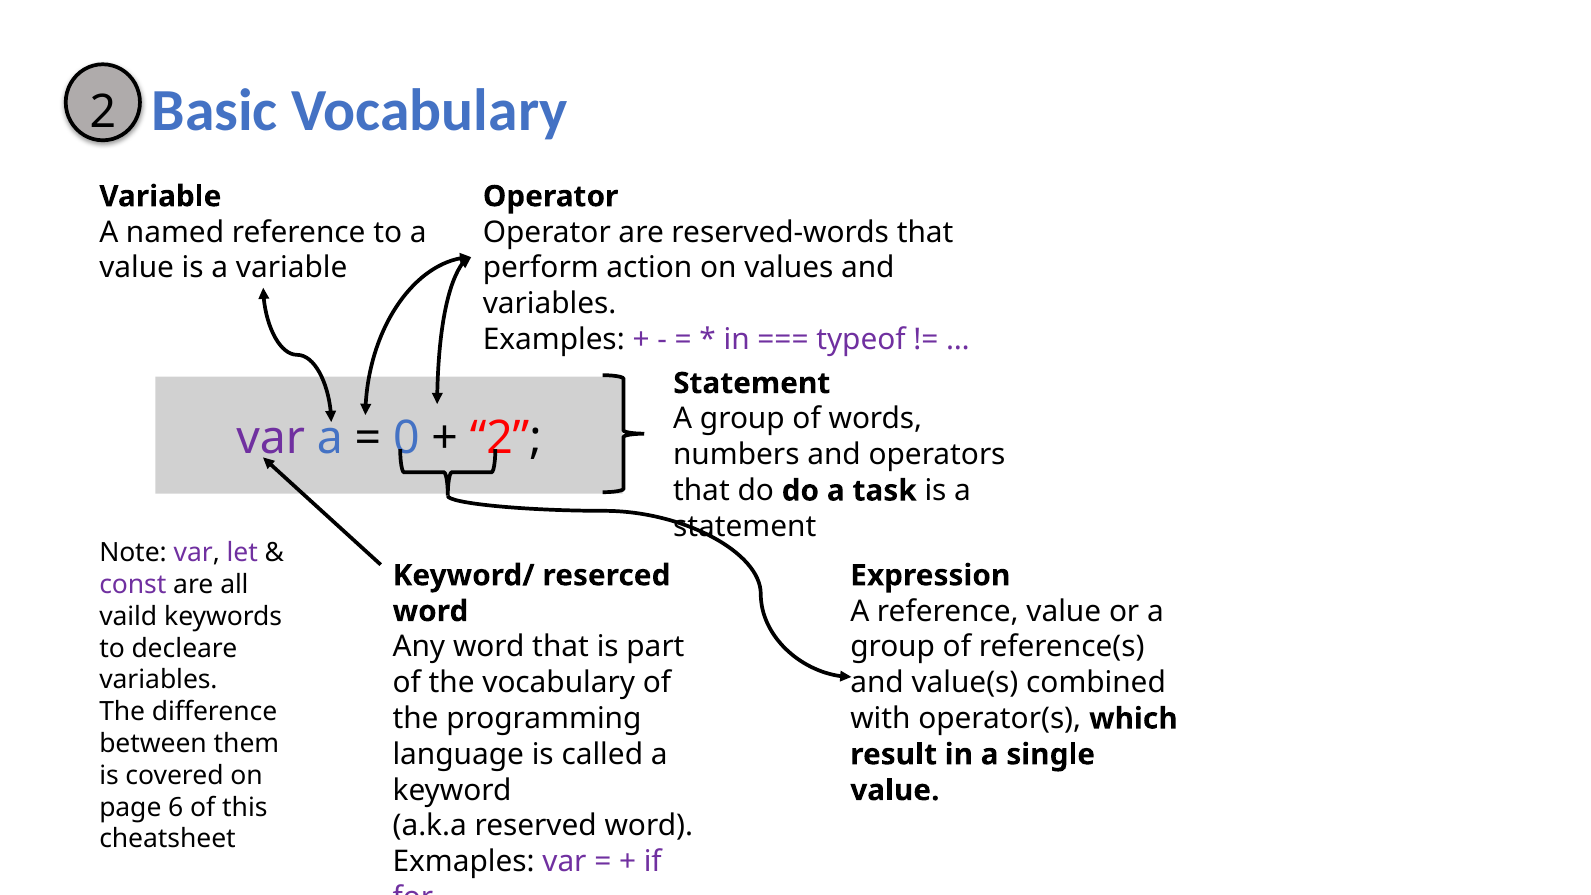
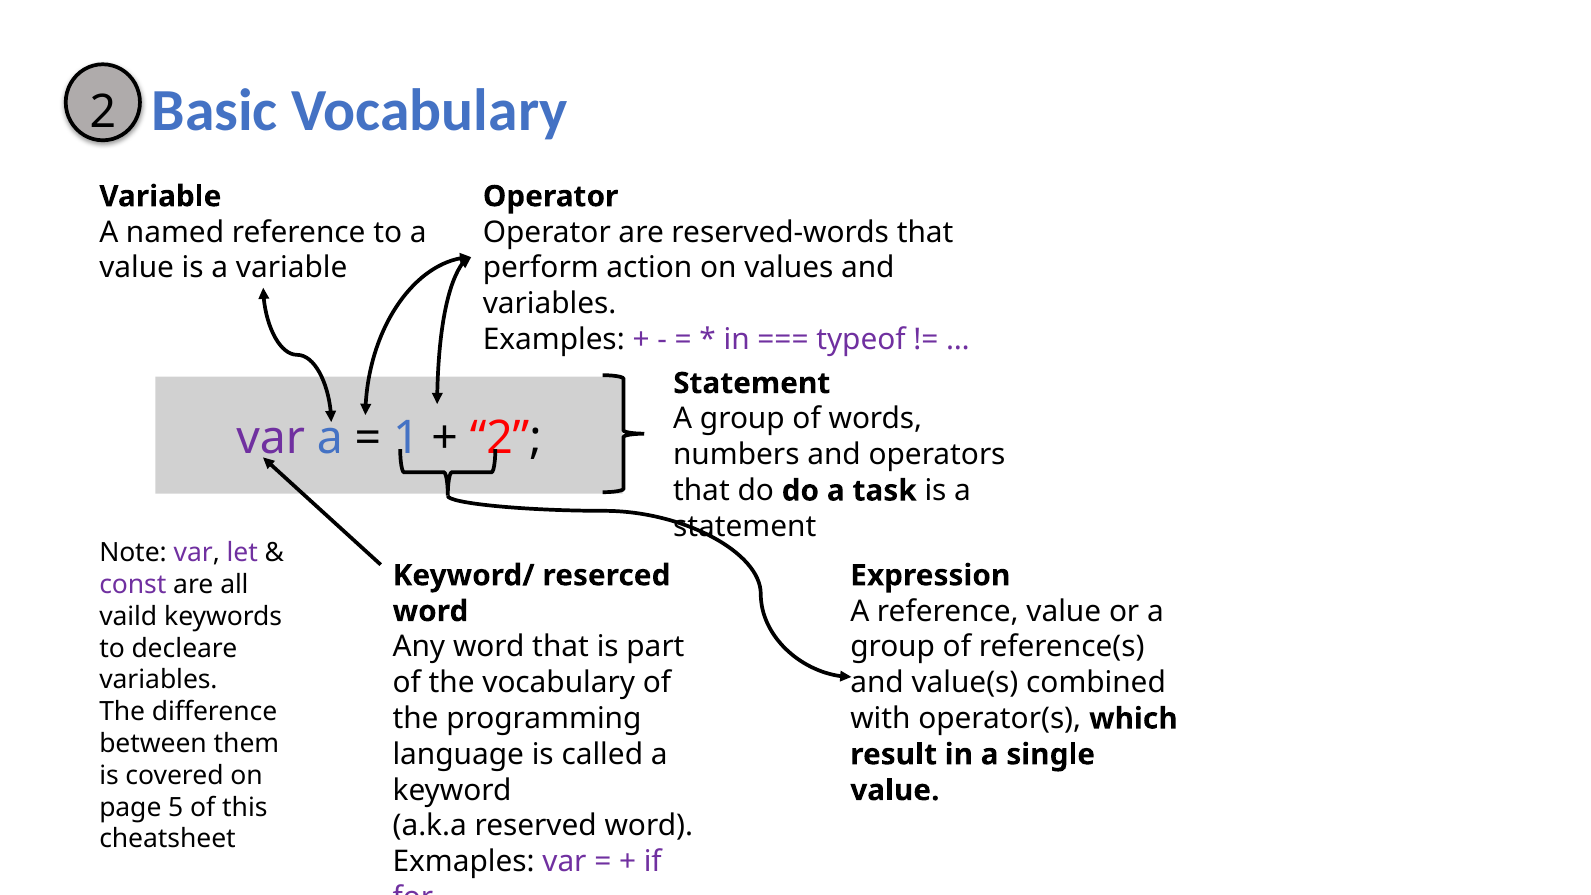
0: 0 -> 1 (406, 438)
6: 6 -> 5 (176, 807)
